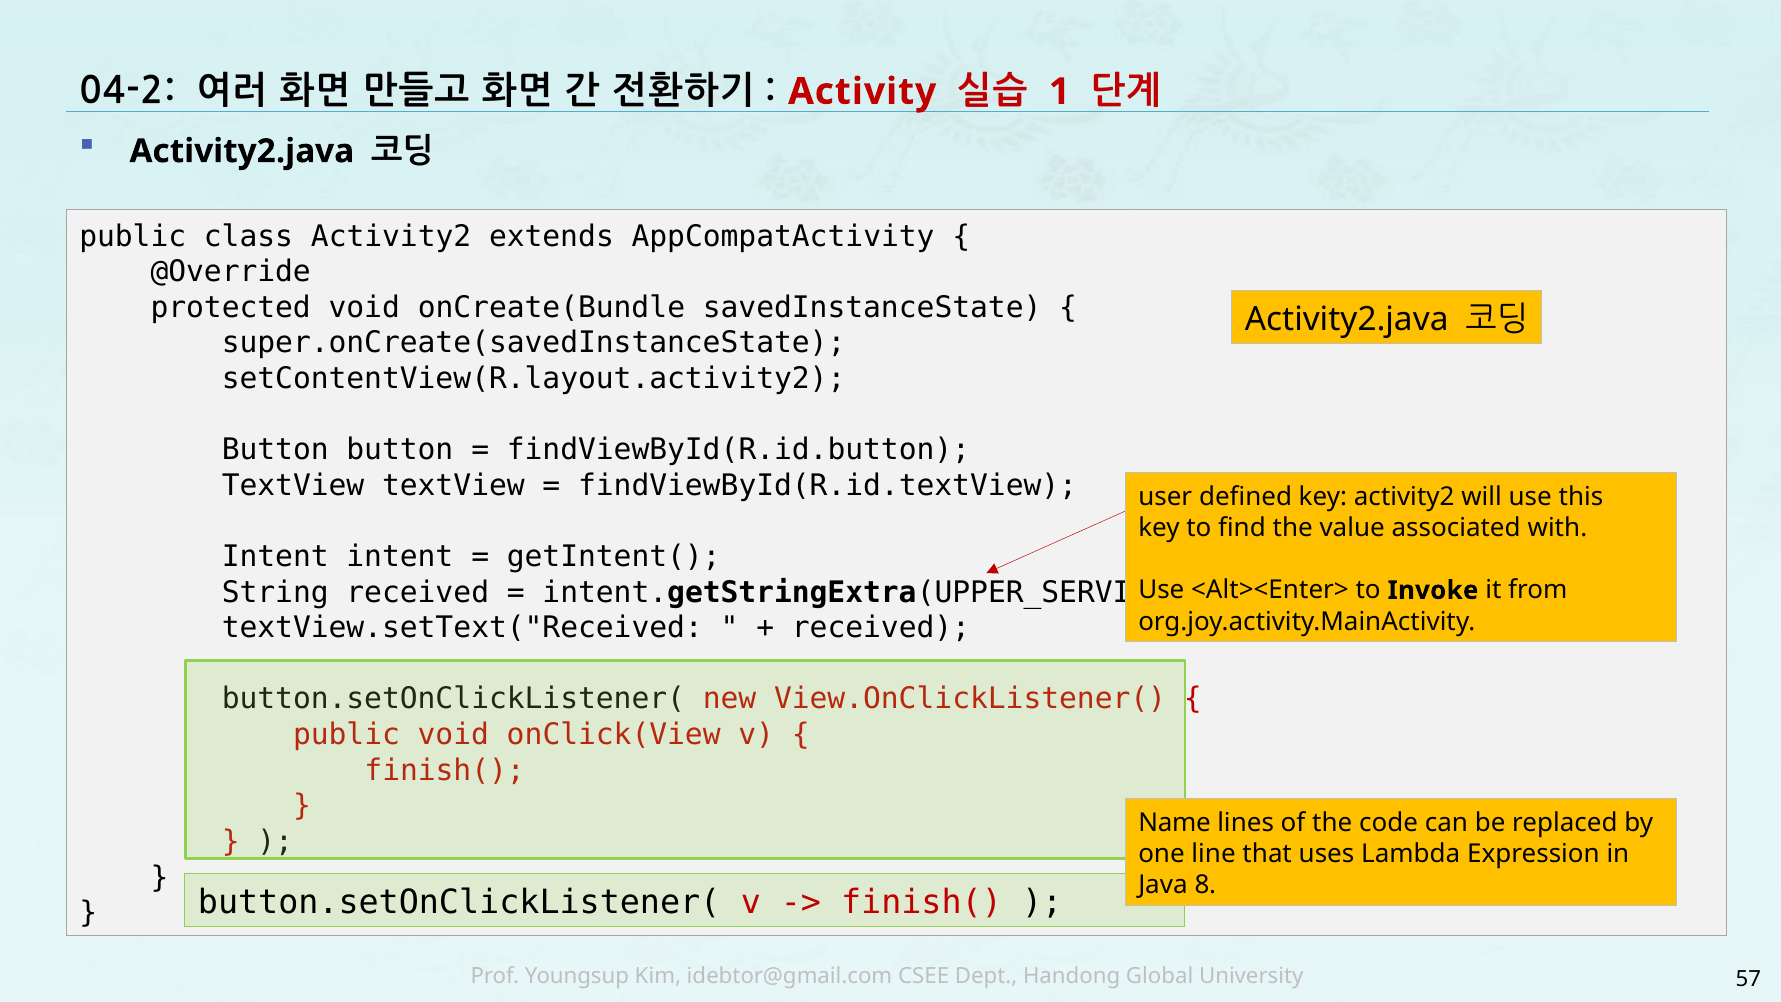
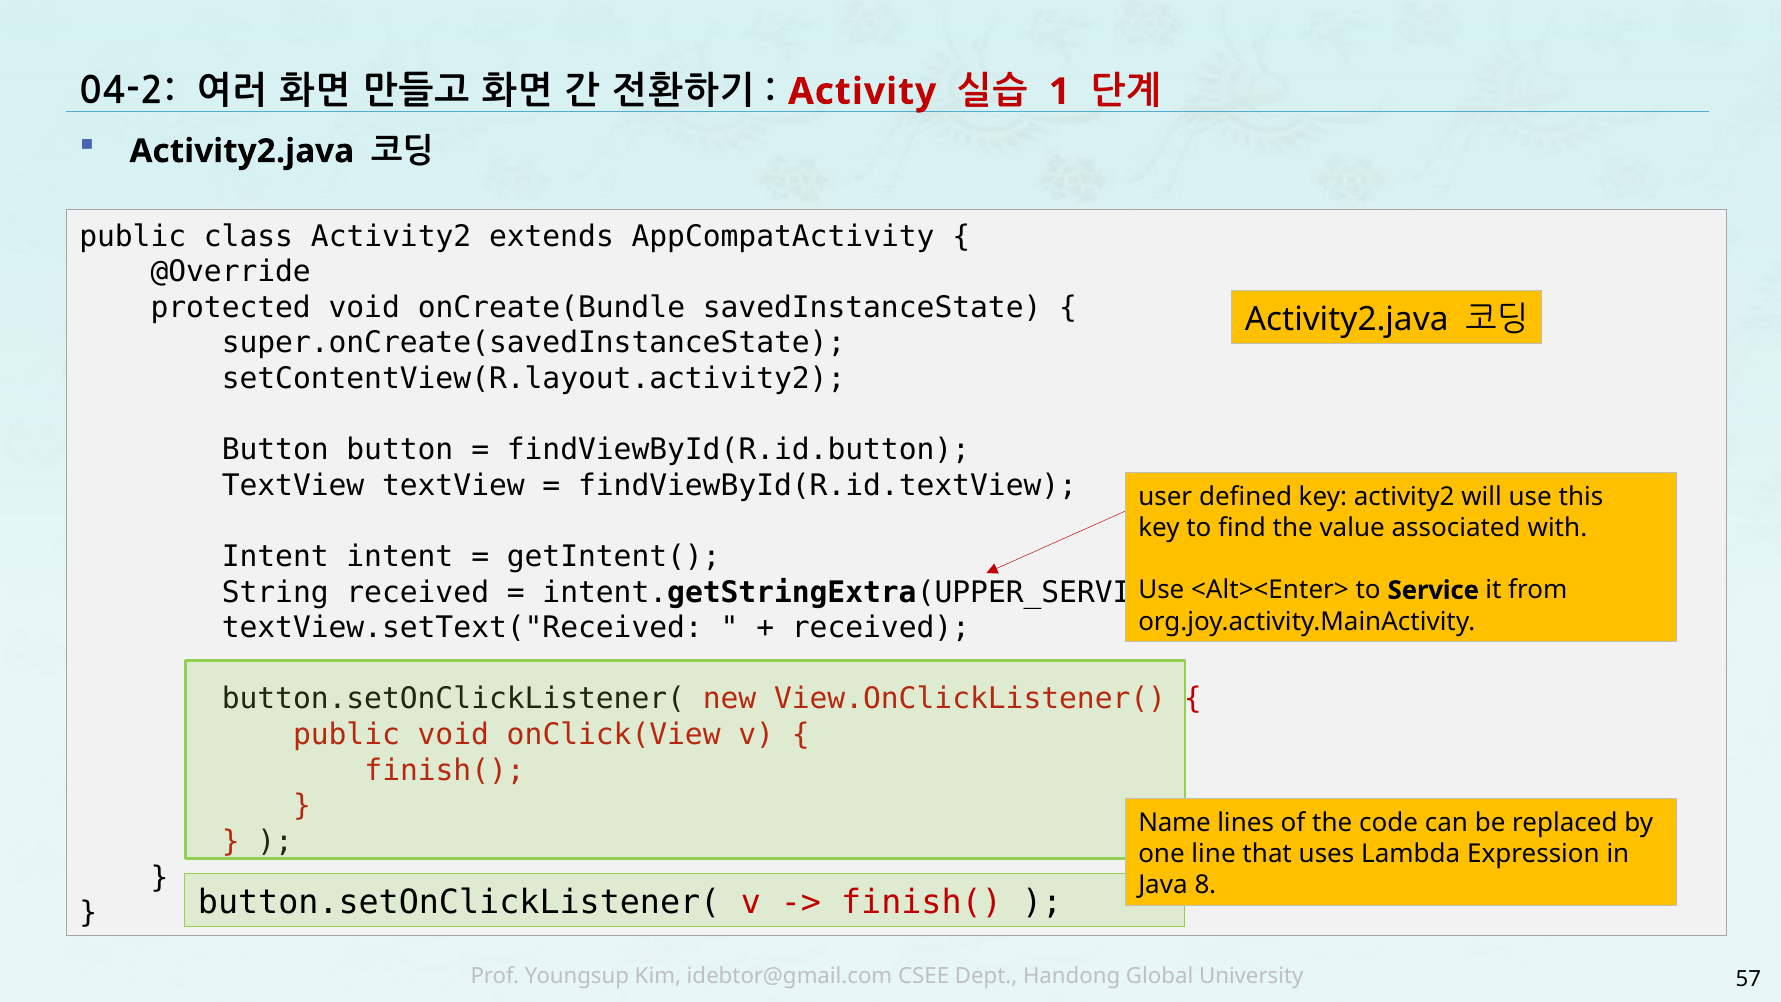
Invoke: Invoke -> Service (1433, 590)
